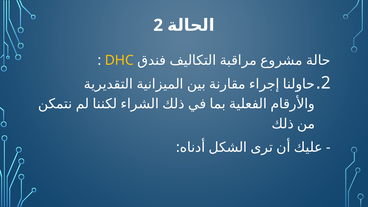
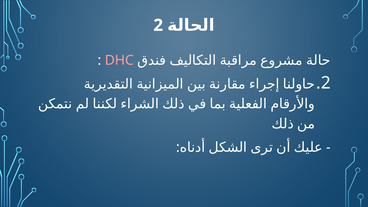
DHC colour: yellow -> pink (119, 60)
